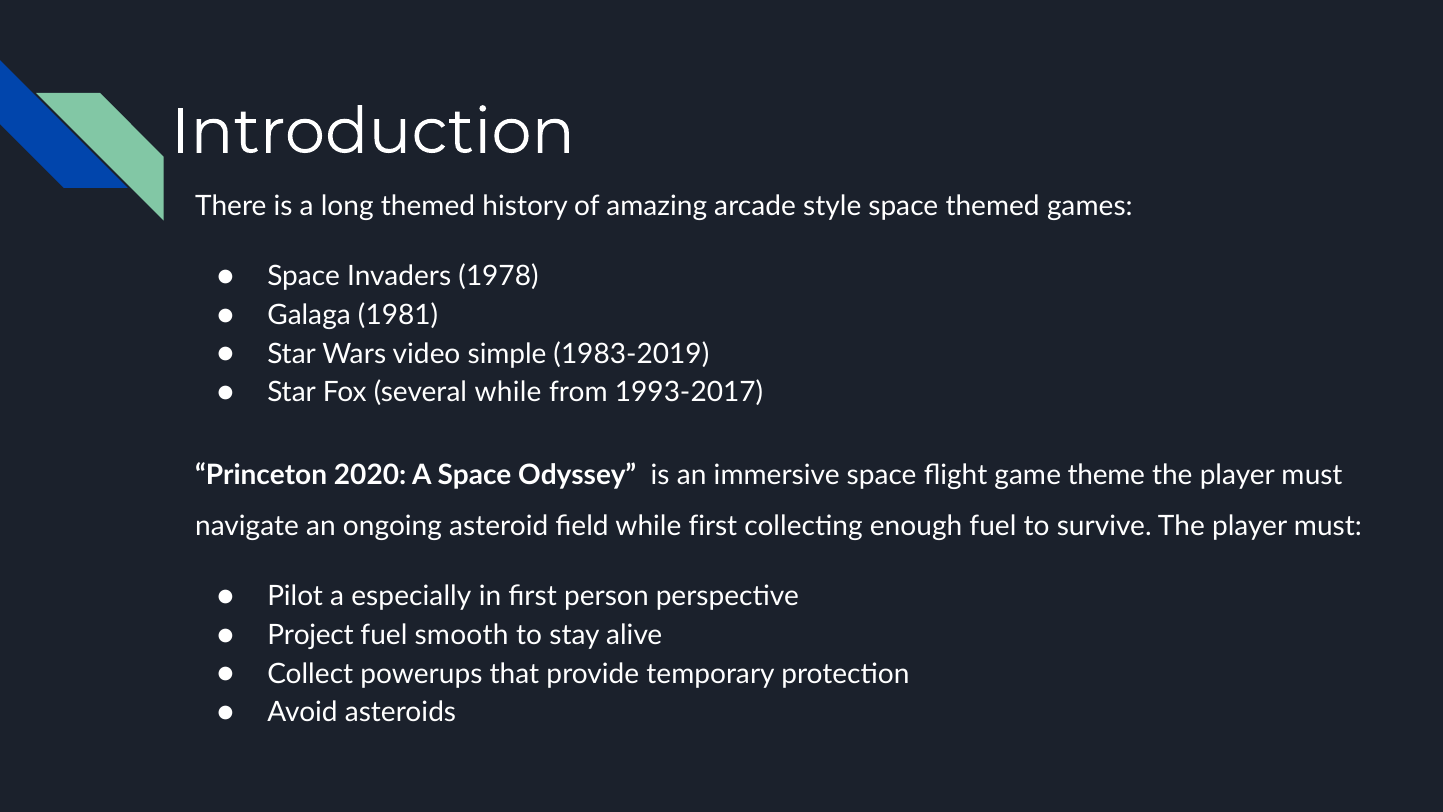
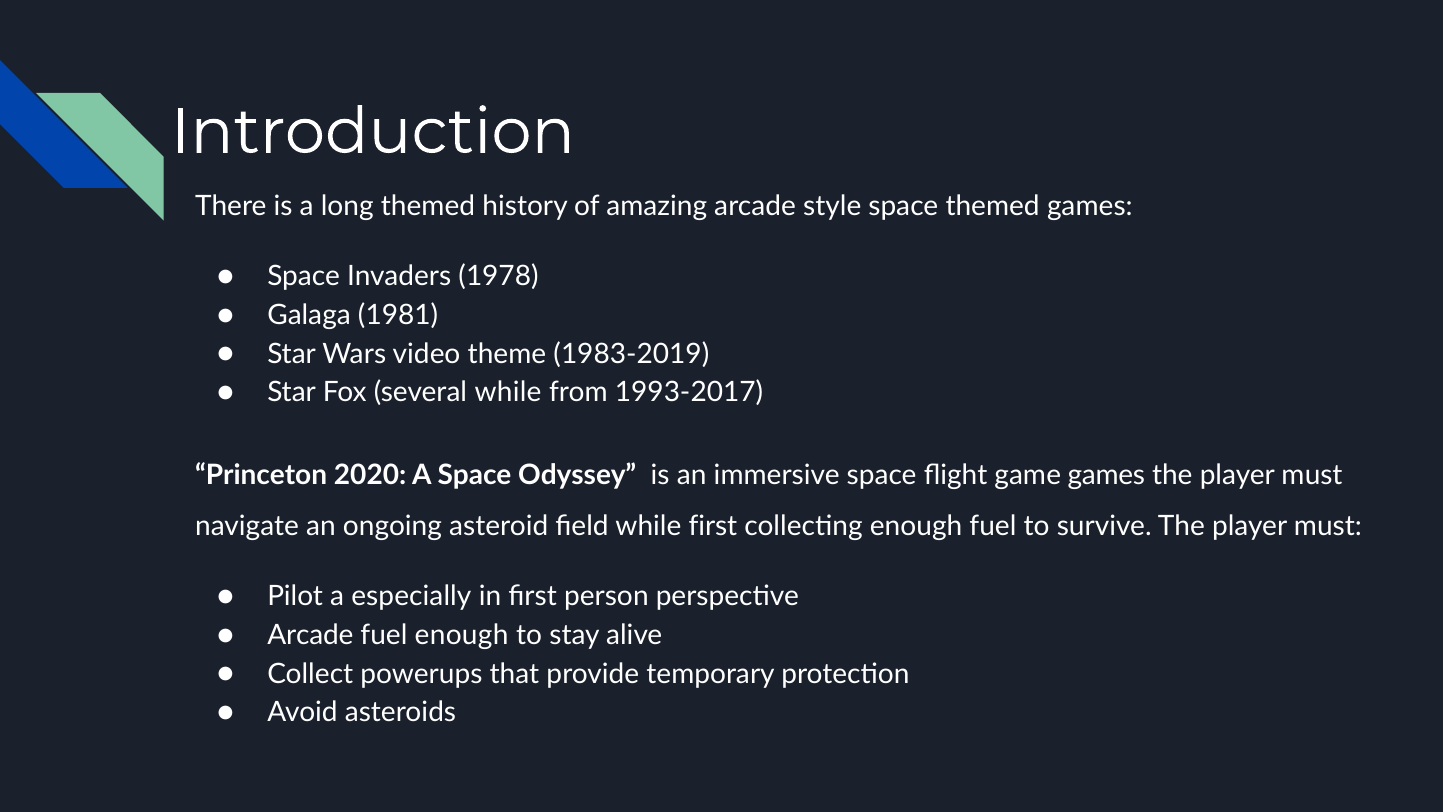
simple: simple -> theme (507, 354)
game theme: theme -> games (1106, 475)
Project: Project -> Arcade (310, 635)
fuel smooth: smooth -> enough (462, 635)
